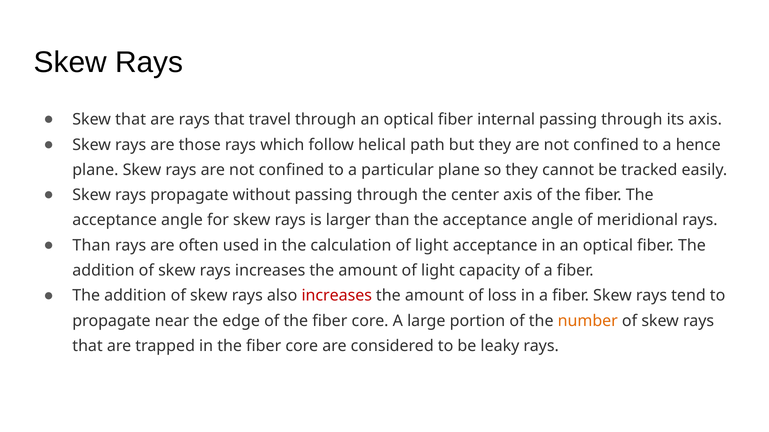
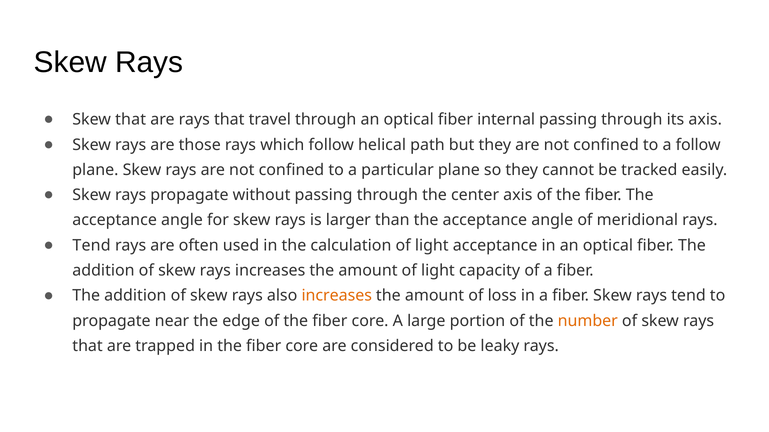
a hence: hence -> follow (698, 145)
Than: Than -> Tend (92, 246)
increases colour: red -> orange (337, 296)
